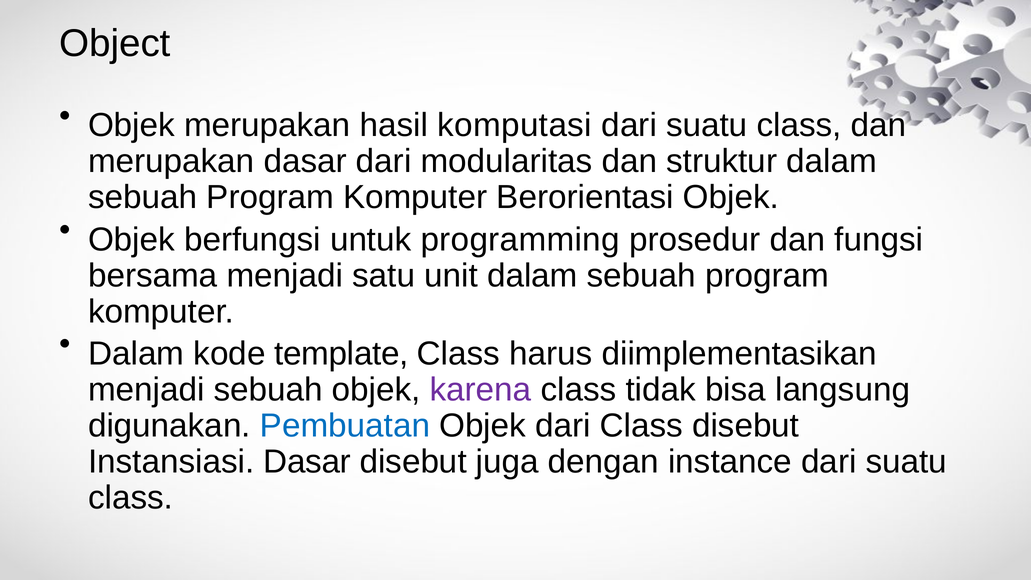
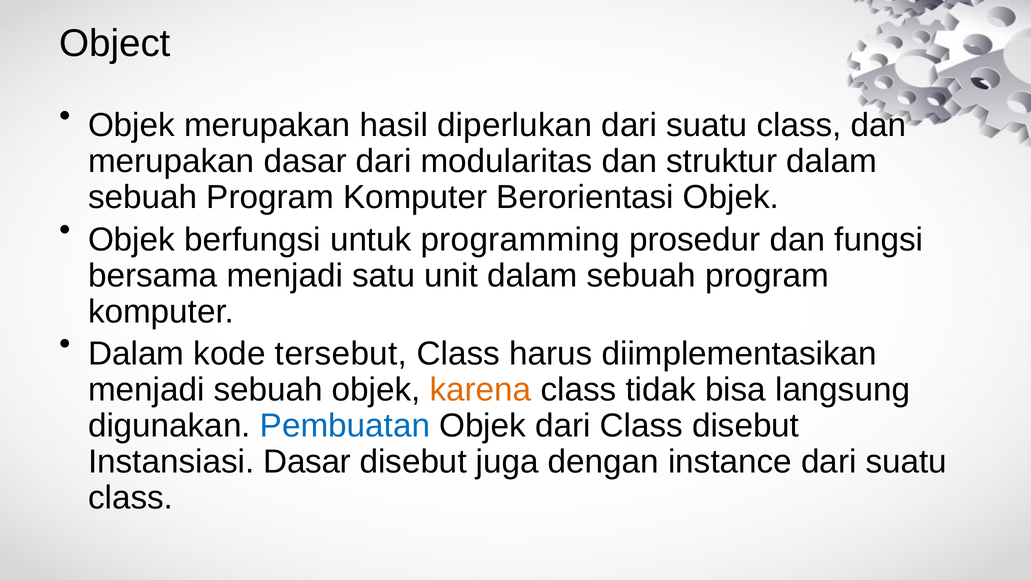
komputasi: komputasi -> diperlukan (515, 125)
template: template -> tersebut (341, 354)
karena colour: purple -> orange (481, 390)
